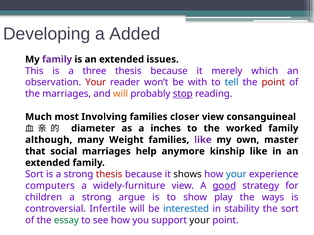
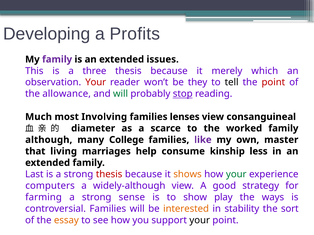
Added: Added -> Profits (135, 34)
with: with -> they (198, 83)
tell colour: blue -> black (232, 83)
the marriages: marriages -> allowance (67, 94)
will colour: orange -> green (121, 94)
closer: closer -> lenses (185, 117)
inches: inches -> scarce (166, 129)
Weight: Weight -> College (126, 140)
social: social -> living (64, 152)
anymore: anymore -> consume (183, 152)
kinship like: like -> less (259, 152)
Sort: Sort -> Last (34, 175)
shows colour: black -> orange (188, 175)
your colour: blue -> green (236, 175)
widely-furniture: widely-furniture -> widely-although (129, 186)
good underline: present -> none (224, 186)
children: children -> farming (44, 198)
argue: argue -> sense (132, 198)
controversial Infertile: Infertile -> Families (108, 209)
interested colour: blue -> orange (186, 209)
essay colour: green -> orange (66, 221)
